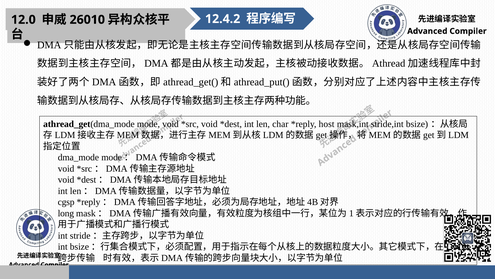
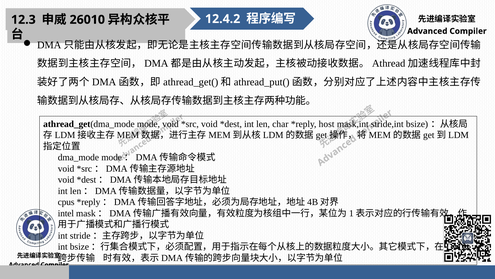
12.0: 12.0 -> 12.3 (23, 20)
cgsp: cgsp -> cpus (66, 202)
long: long -> intel (66, 213)
